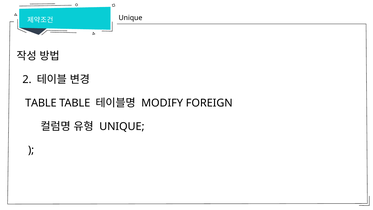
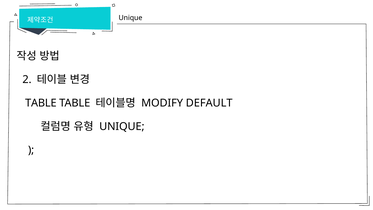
FOREIGN: FOREIGN -> DEFAULT (209, 103)
